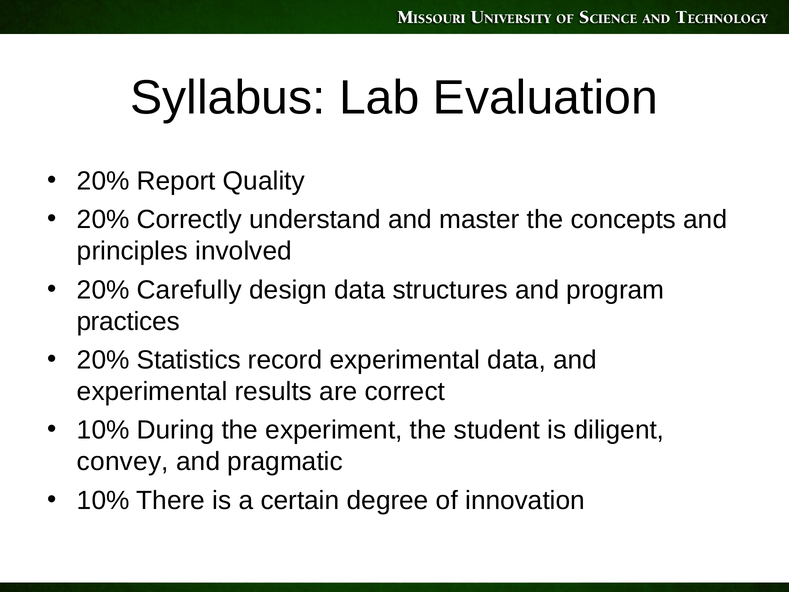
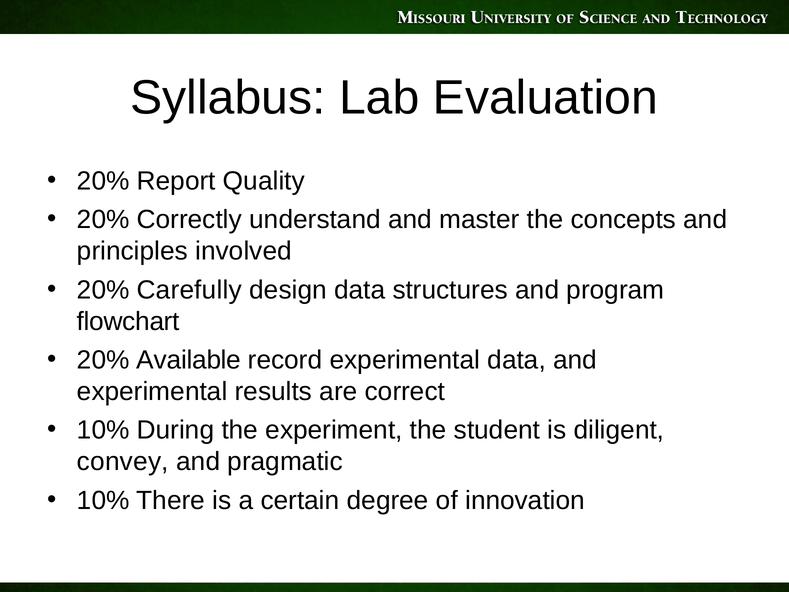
practices: practices -> flowchart (128, 321)
Statistics: Statistics -> Available (189, 360)
